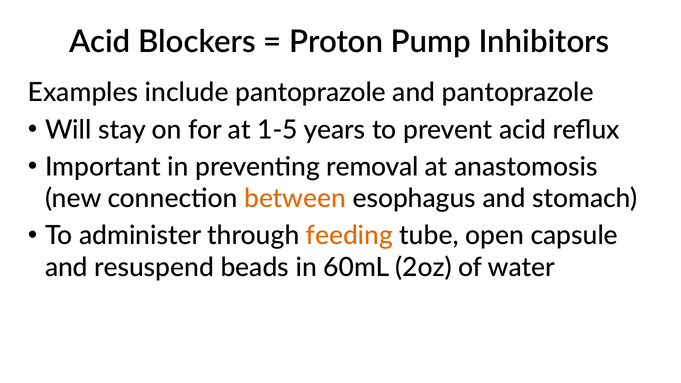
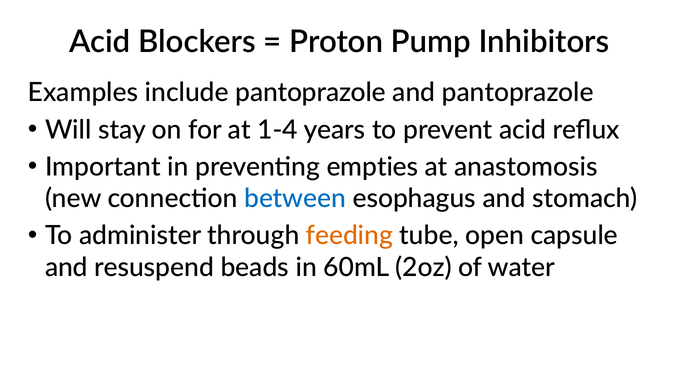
1-5: 1-5 -> 1-4 (278, 130)
removal: removal -> empties (372, 167)
between colour: orange -> blue (295, 199)
